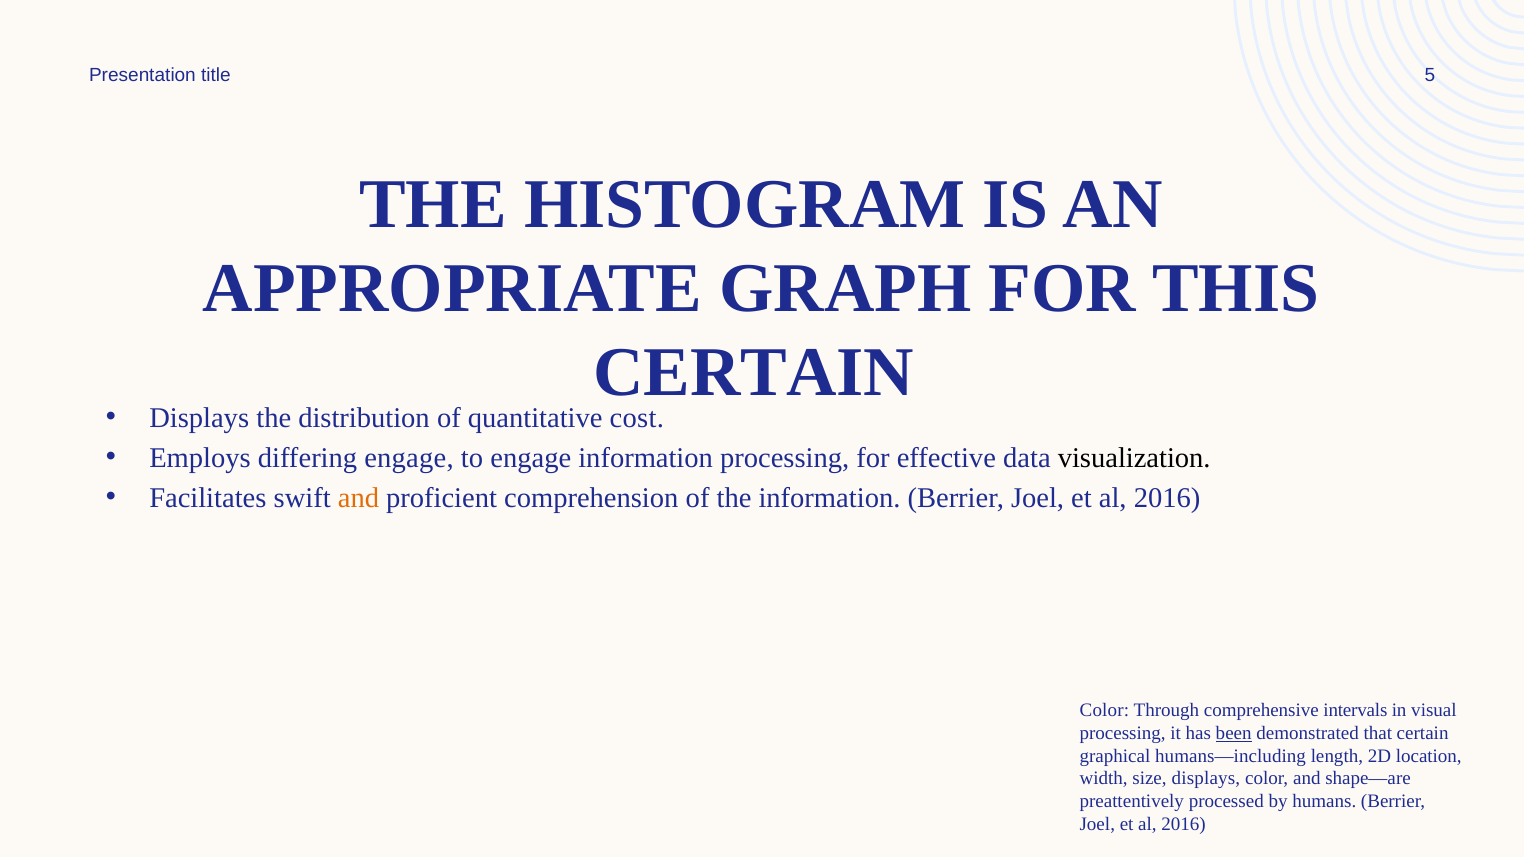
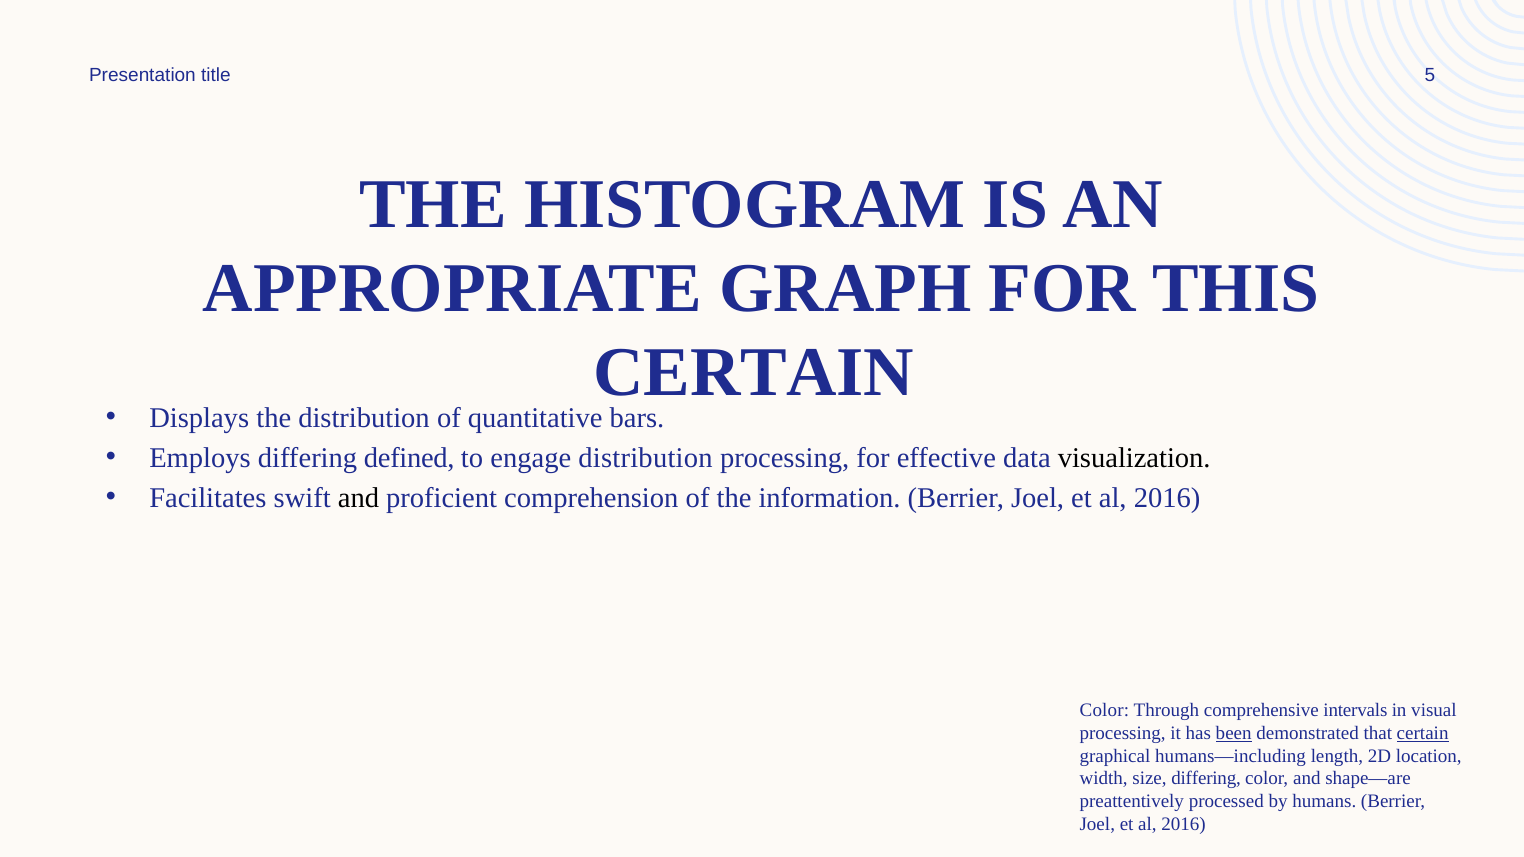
cost: cost -> bars (637, 418)
differing engage: engage -> defined (409, 458)
engage information: information -> distribution (646, 458)
and colour: orange -> black (358, 498)
certain underline: none -> present (1423, 733)
size displays: displays -> differing (1206, 779)
